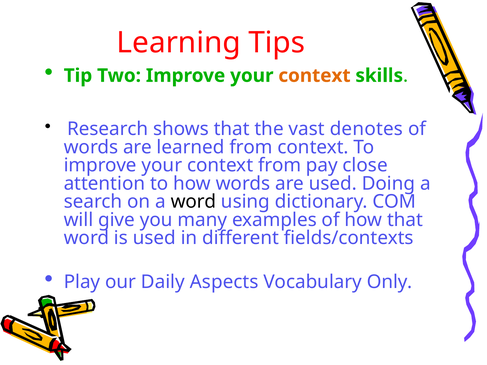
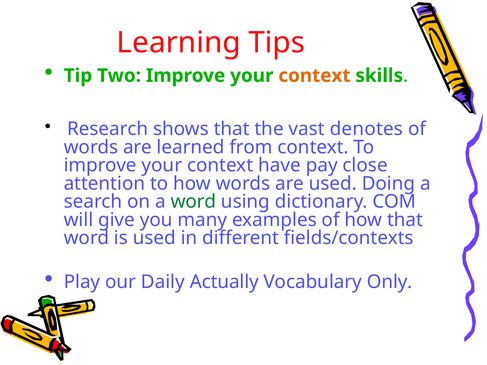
context from: from -> have (279, 165)
word colour: black -> green (193, 202)
Aspects: Aspects -> Actually (224, 282)
